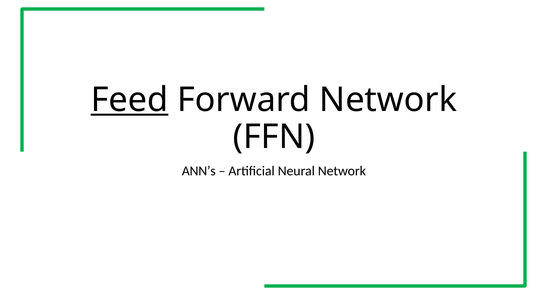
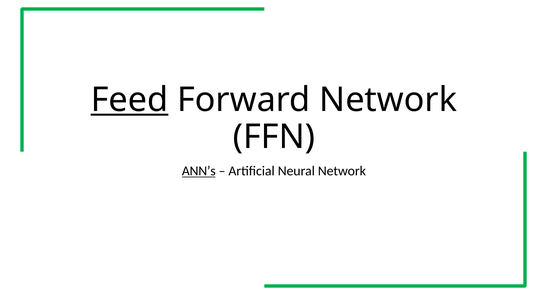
ANN’s underline: none -> present (199, 171)
